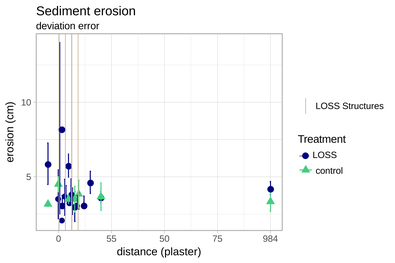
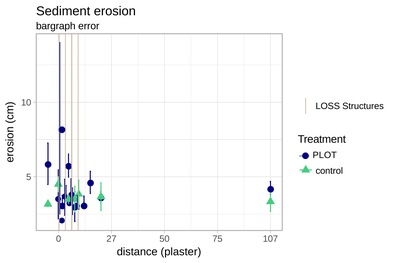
deviation: deviation -> bargraph (56, 26)
LOSS: LOSS -> PLOT (325, 155)
55: 55 -> 27 (112, 239)
984: 984 -> 107 (270, 239)
